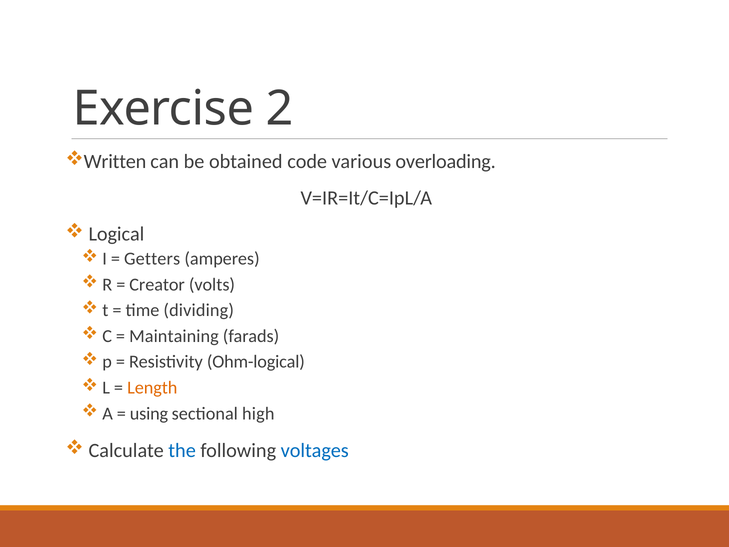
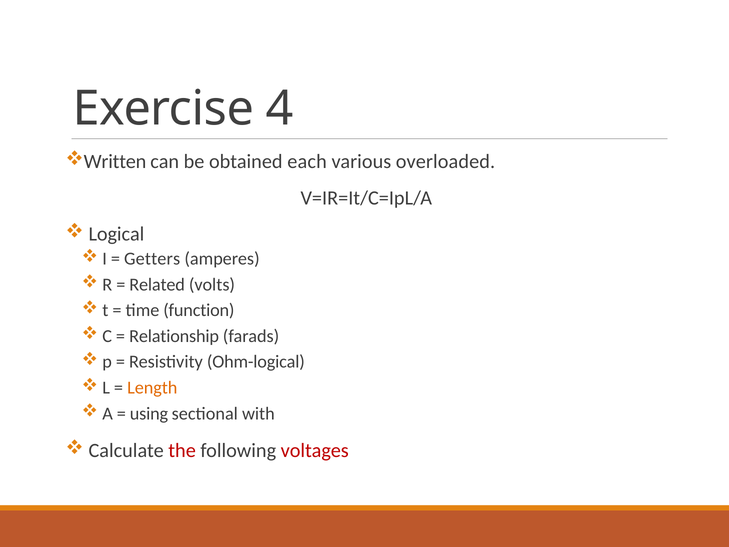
2: 2 -> 4 (280, 109)
code: code -> each (307, 162)
overloading: overloading -> overloaded (445, 162)
Creator: Creator -> Related (157, 284)
dividing: dividing -> function (199, 310)
Maintaining: Maintaining -> Relationship (174, 336)
high: high -> with (258, 413)
the colour: blue -> red (182, 450)
voltages colour: blue -> red (315, 450)
